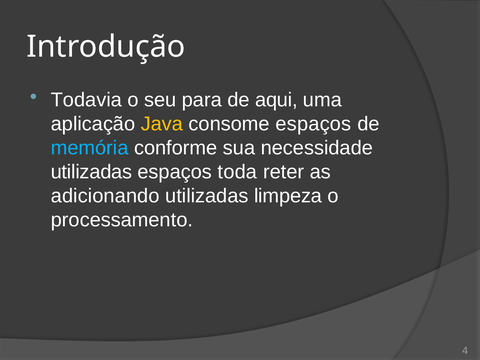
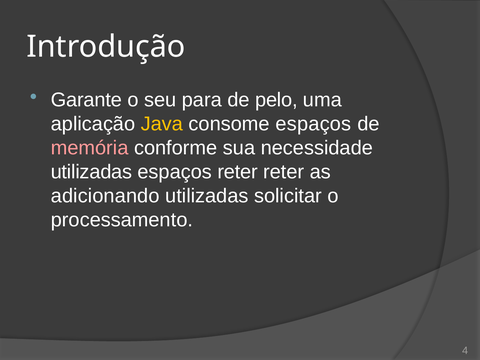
Todavia: Todavia -> Garante (86, 100)
aqui: aqui -> pelo (276, 100)
memória colour: light blue -> pink (90, 148)
espaços toda: toda -> reter (238, 172)
limpeza: limpeza -> solicitar (288, 196)
